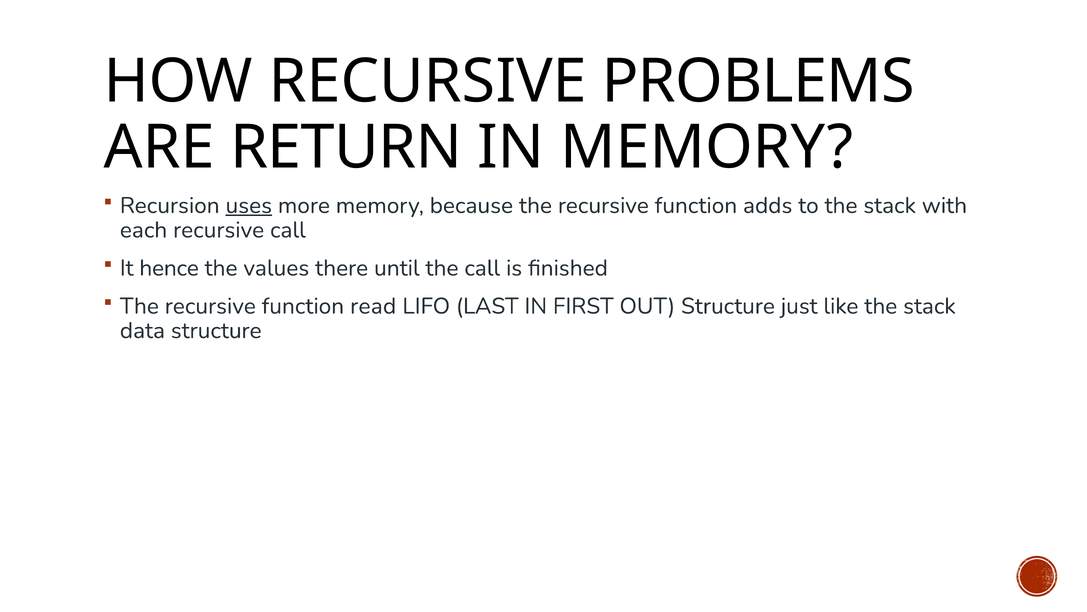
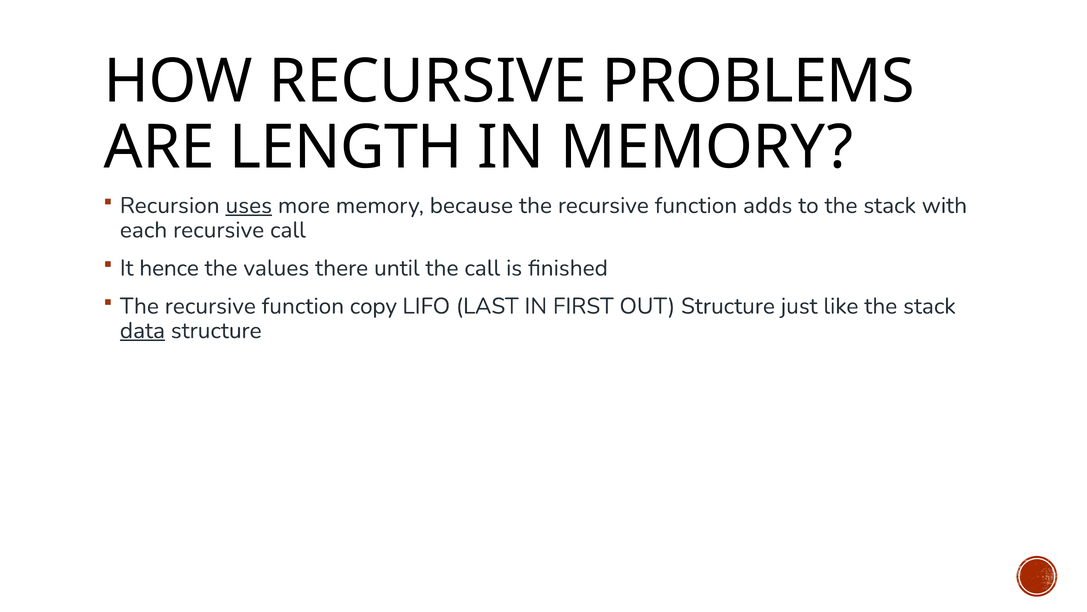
RETURN: RETURN -> LENGTH (346, 148)
read: read -> copy (373, 306)
data underline: none -> present (142, 330)
